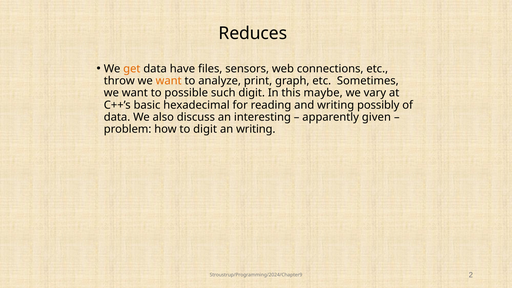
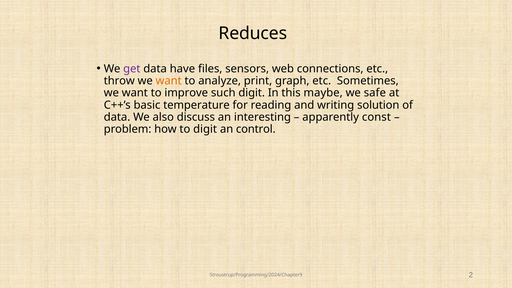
get colour: orange -> purple (132, 69)
possible: possible -> improve (186, 93)
vary: vary -> safe (375, 93)
hexadecimal: hexadecimal -> temperature (196, 105)
possibly: possibly -> solution (378, 105)
given: given -> const (376, 117)
an writing: writing -> control (256, 129)
